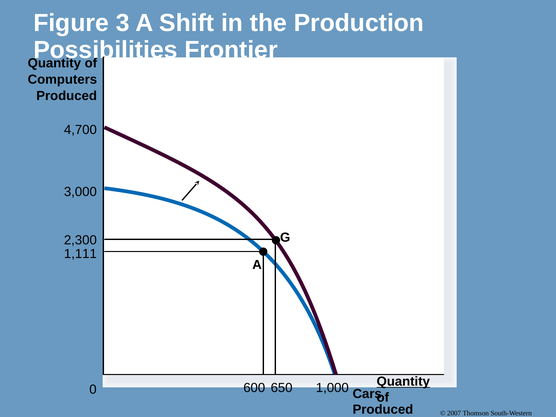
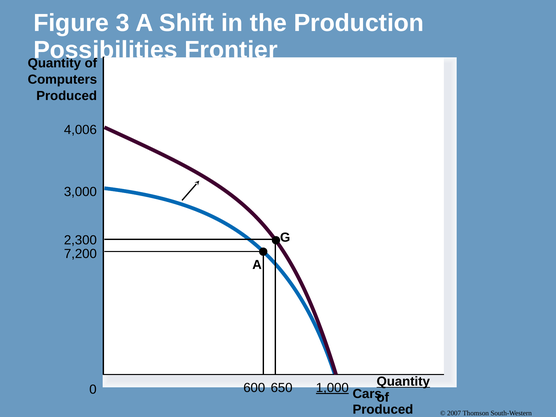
4,700: 4,700 -> 4,006 (80, 130)
1,111: 1,111 -> 7,200 (80, 254)
1,000 underline: none -> present (332, 388)
